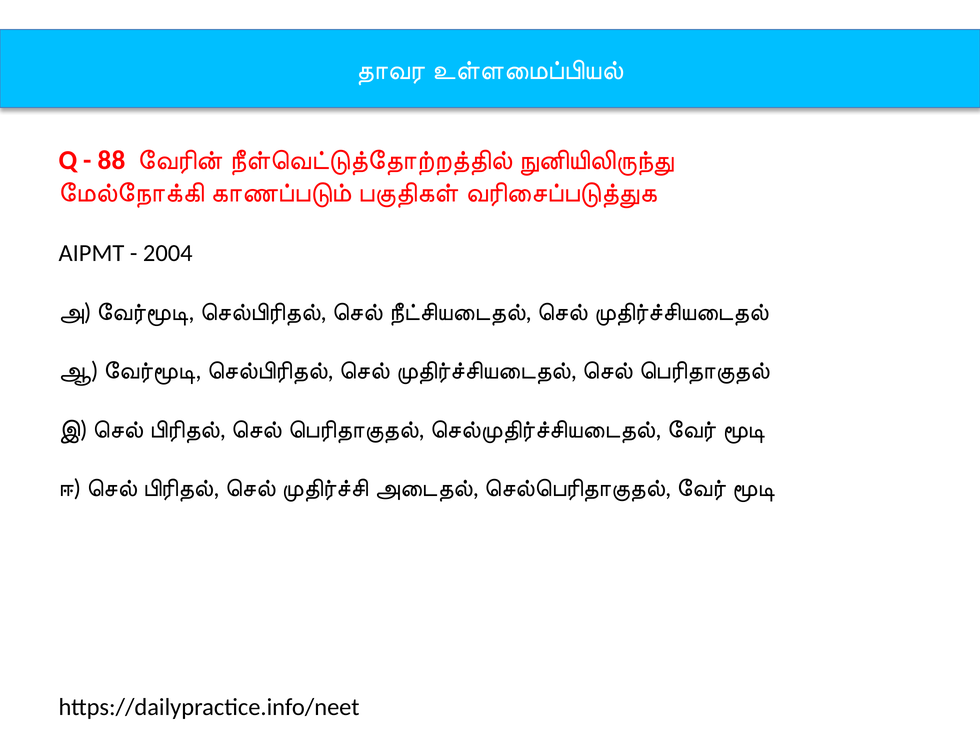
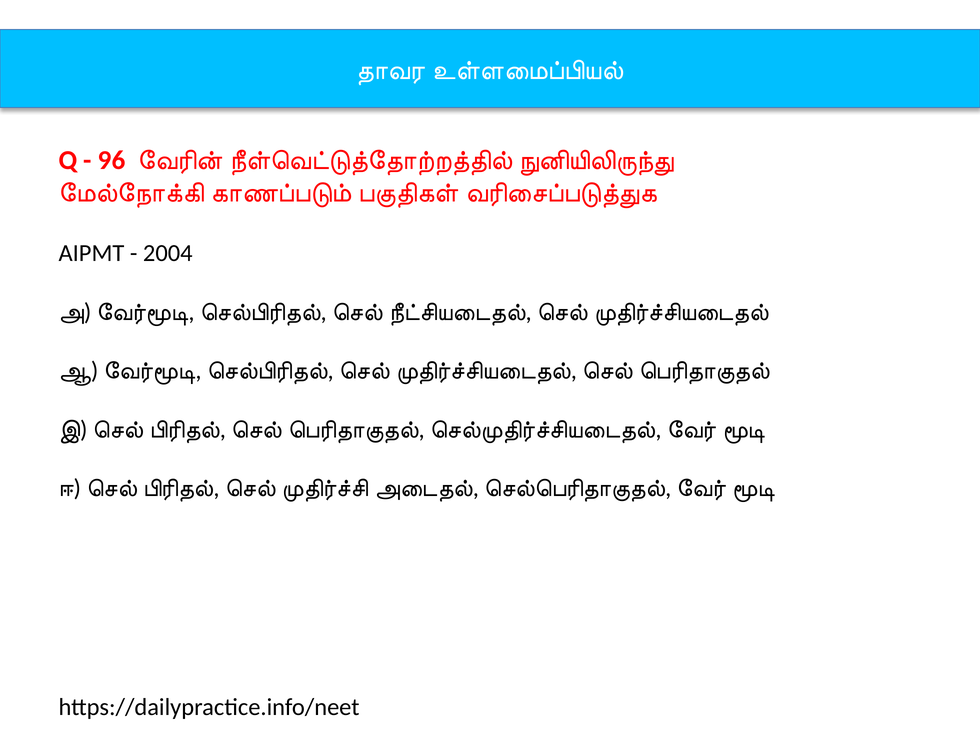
88: 88 -> 96 (112, 160)
